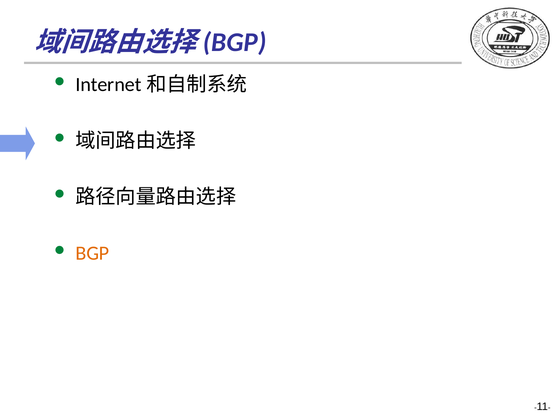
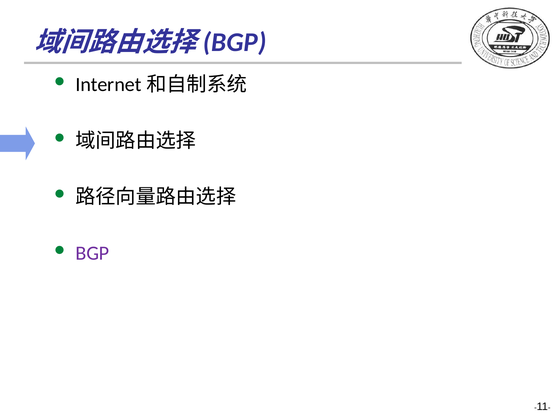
BGP colour: orange -> purple (92, 253)
